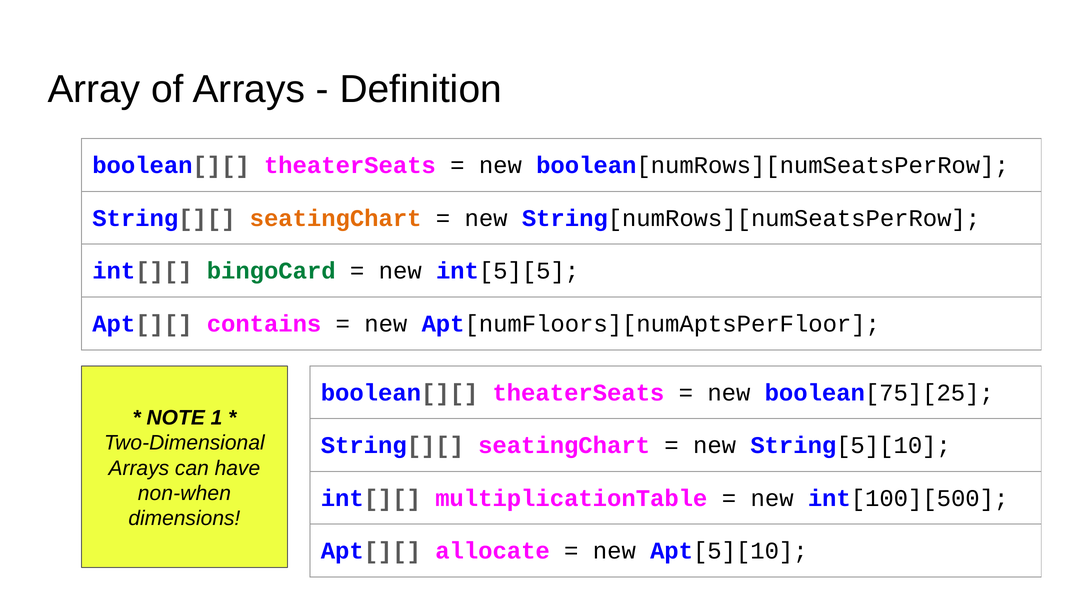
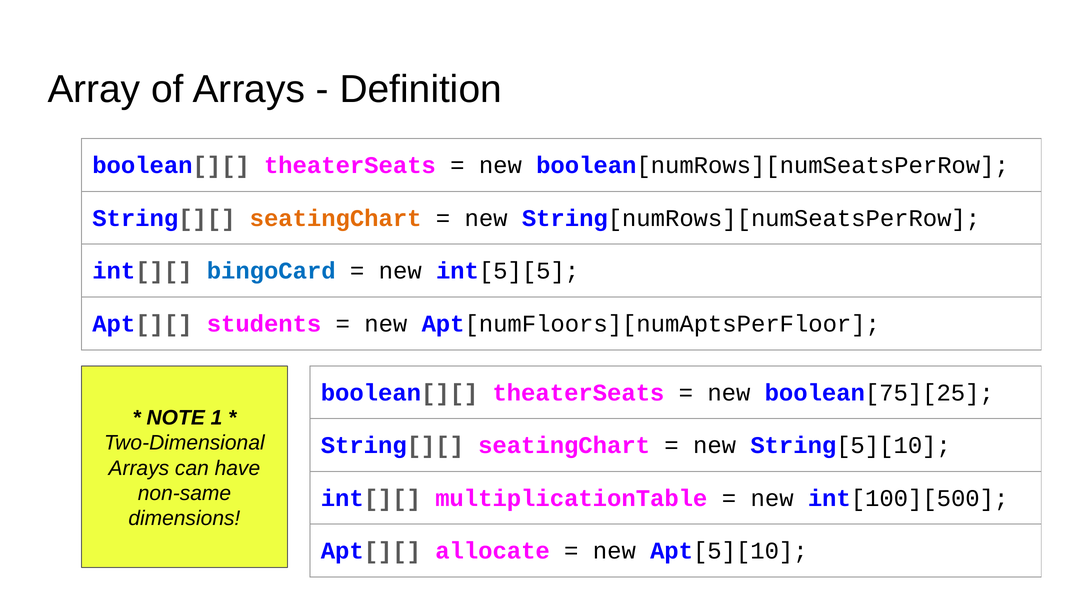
bingoCard colour: green -> blue (271, 271)
contains: contains -> students (264, 323)
non-when: non-when -> non-same (184, 493)
